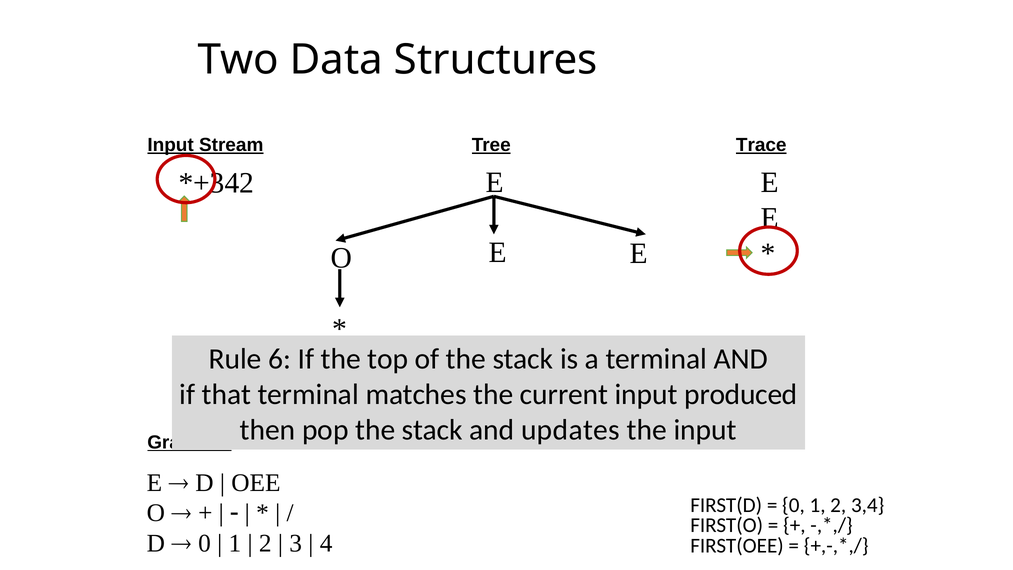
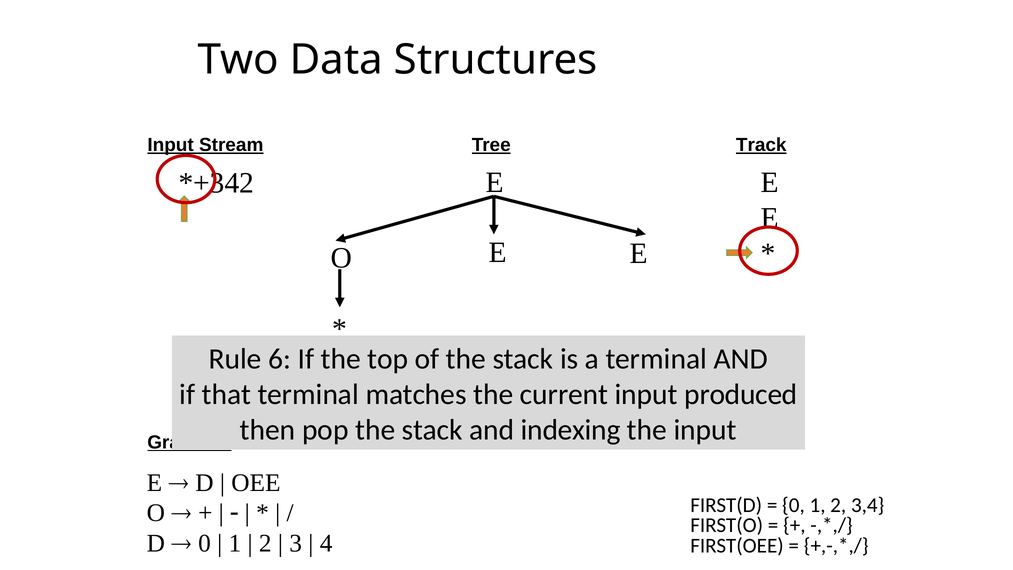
Trace: Trace -> Track (761, 145)
updates: updates -> indexing (571, 430)
